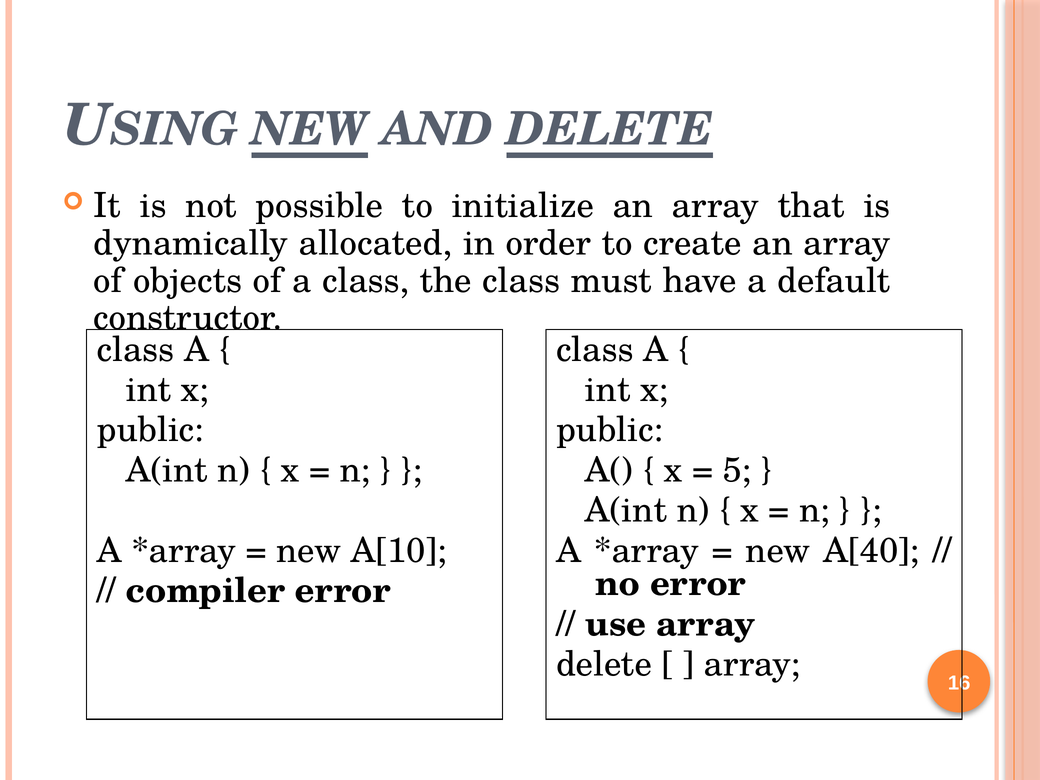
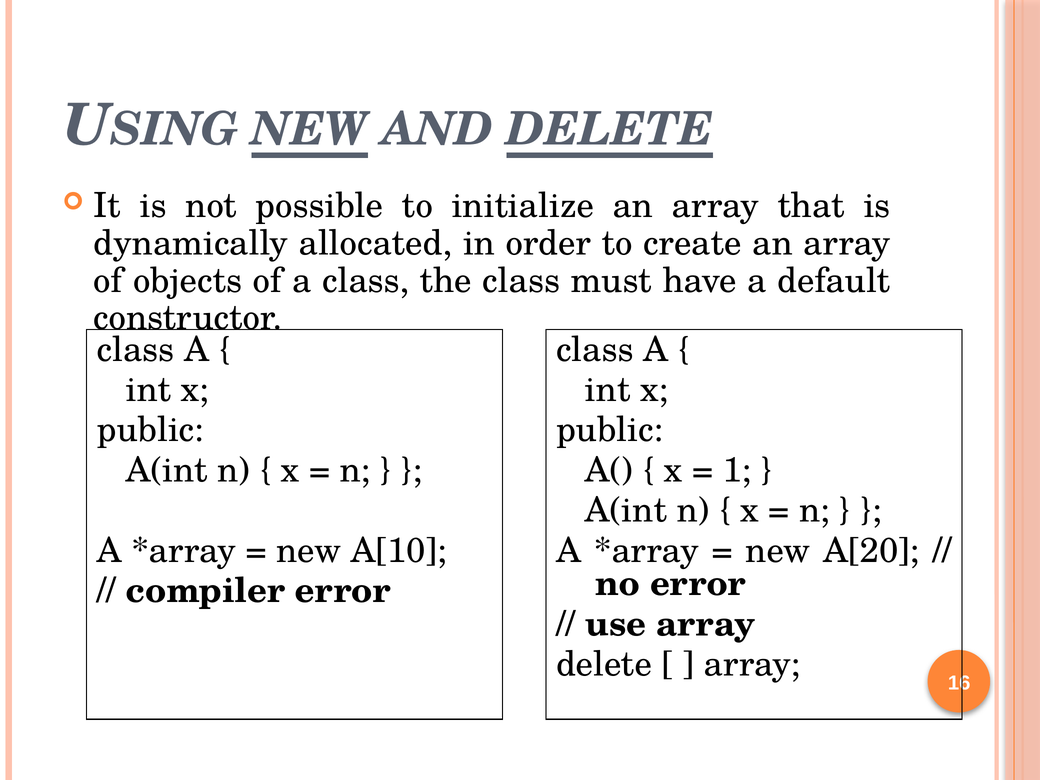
5: 5 -> 1 (737, 470)
A[40: A[40 -> A[20 (871, 551)
